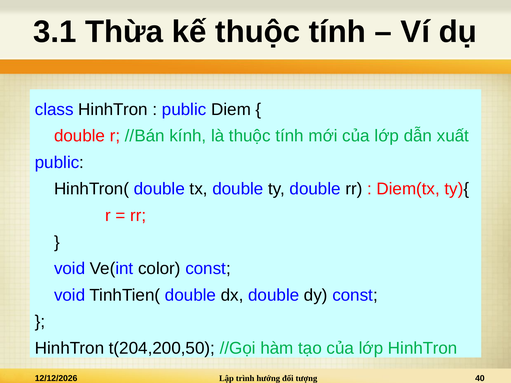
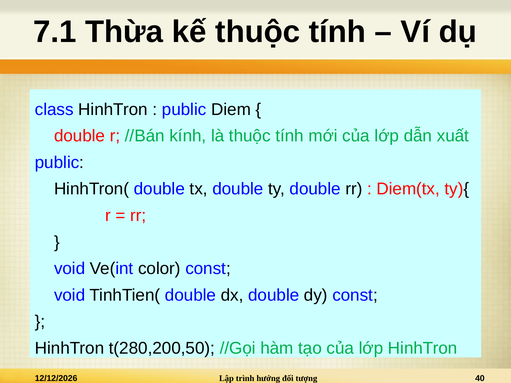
3.1: 3.1 -> 7.1 (55, 32)
t(204,200,50: t(204,200,50 -> t(280,200,50 (162, 348)
